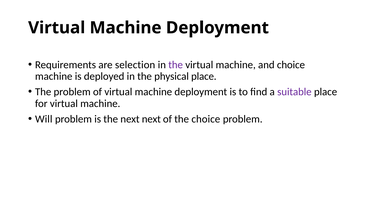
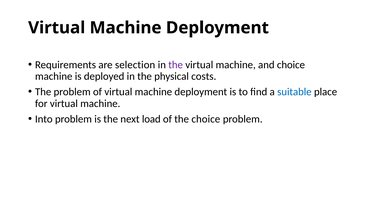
physical place: place -> costs (204, 76)
suitable colour: purple -> blue (294, 92)
Will: Will -> Into (44, 119)
next next: next -> load (151, 119)
